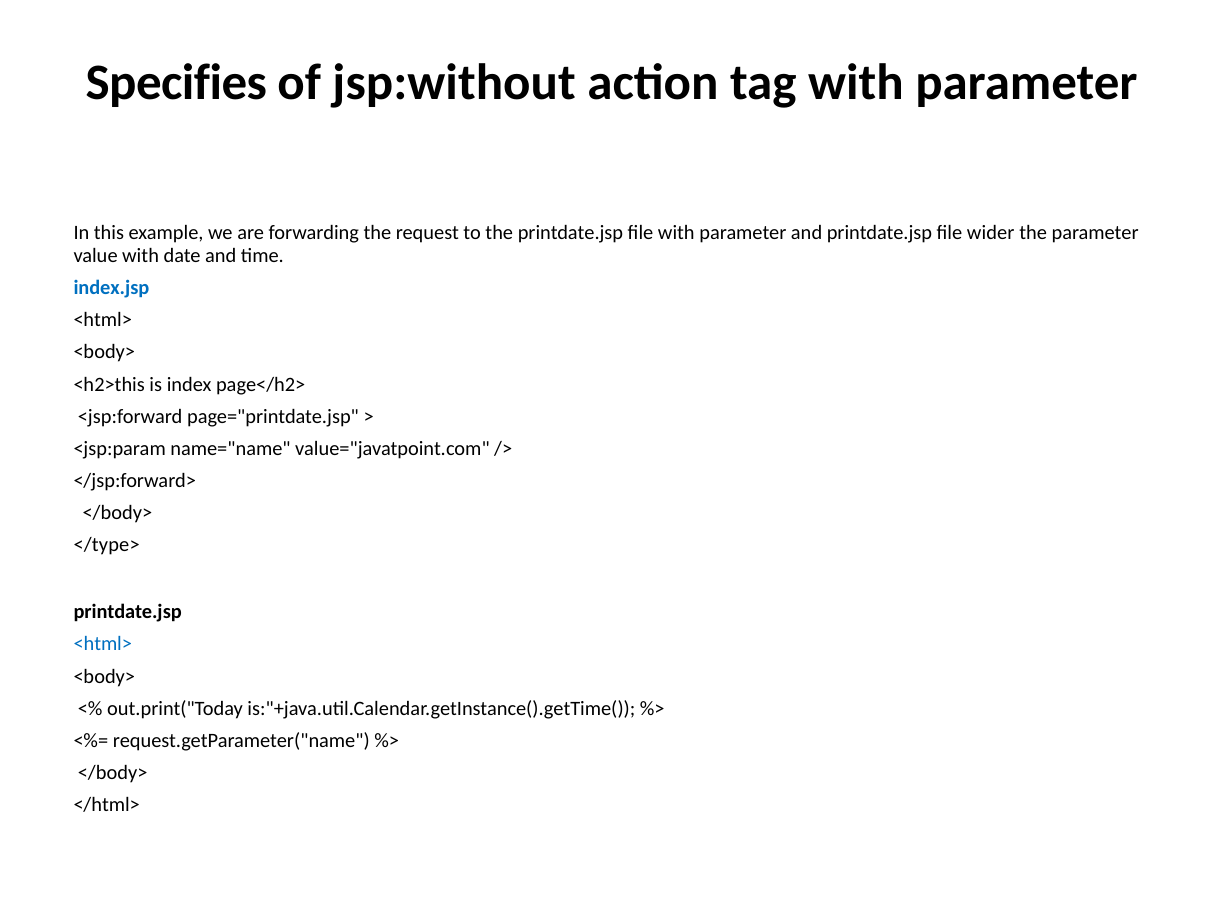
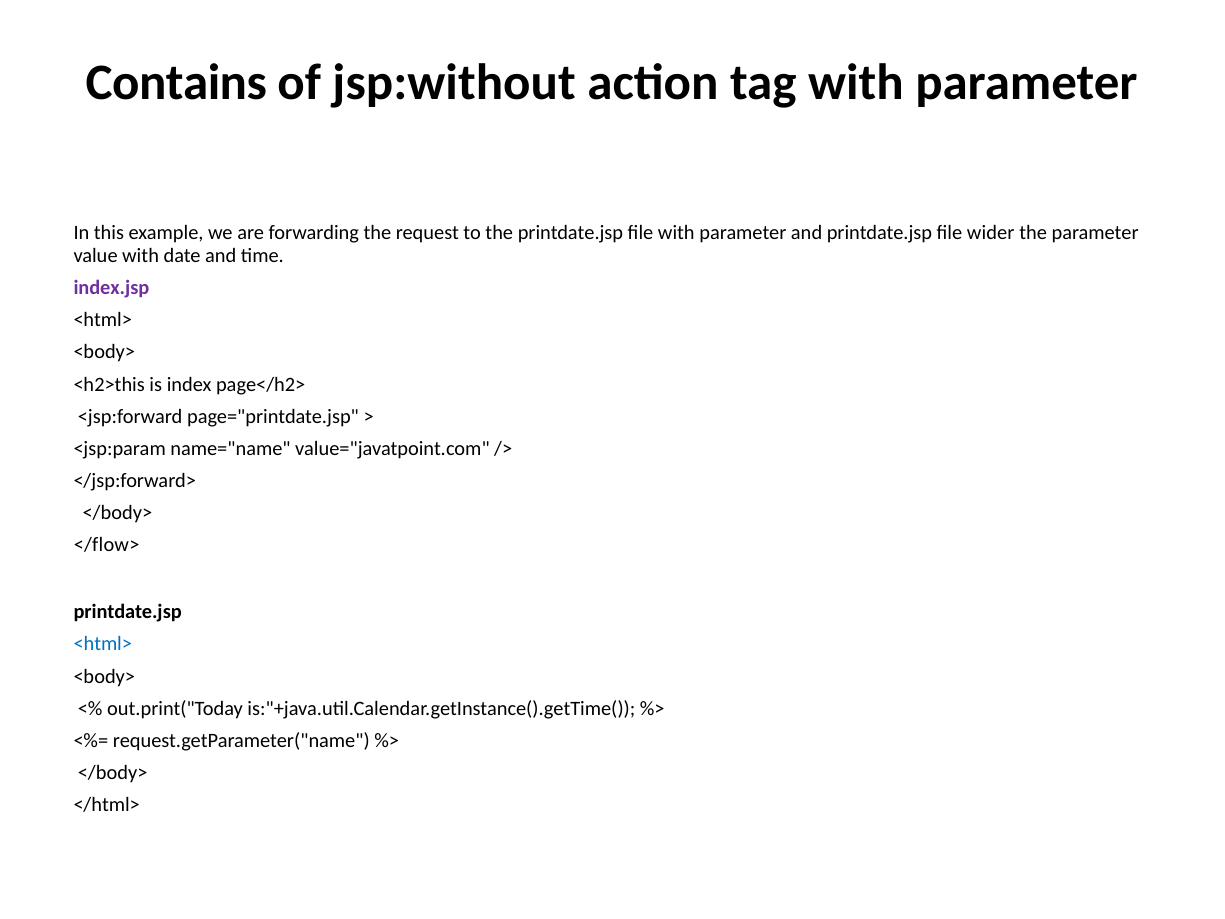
Specifies: Specifies -> Contains (176, 83)
index.jsp colour: blue -> purple (111, 288)
</type>: </type> -> </flow> (107, 545)
